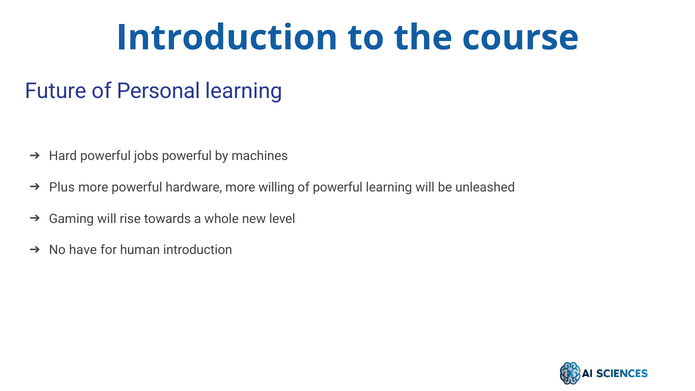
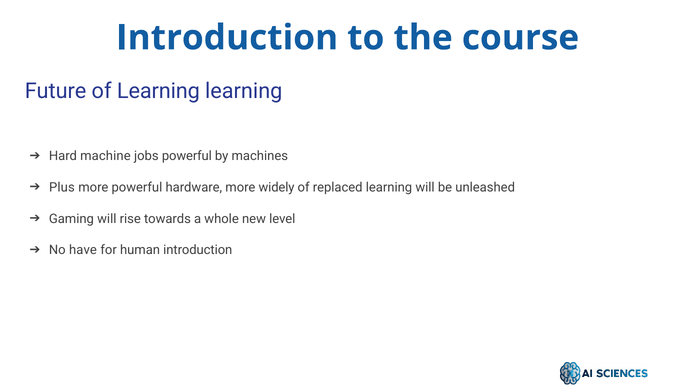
of Personal: Personal -> Learning (158, 91)
Hard powerful: powerful -> machine (105, 156)
willing: willing -> widely (277, 187)
of powerful: powerful -> replaced (338, 187)
